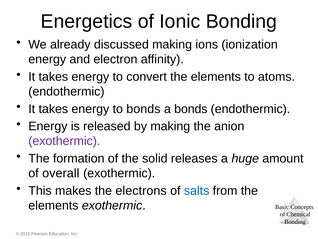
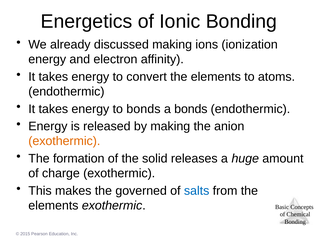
exothermic colour: purple -> orange (64, 141)
overall: overall -> charge (61, 173)
electrons: electrons -> governed (141, 190)
